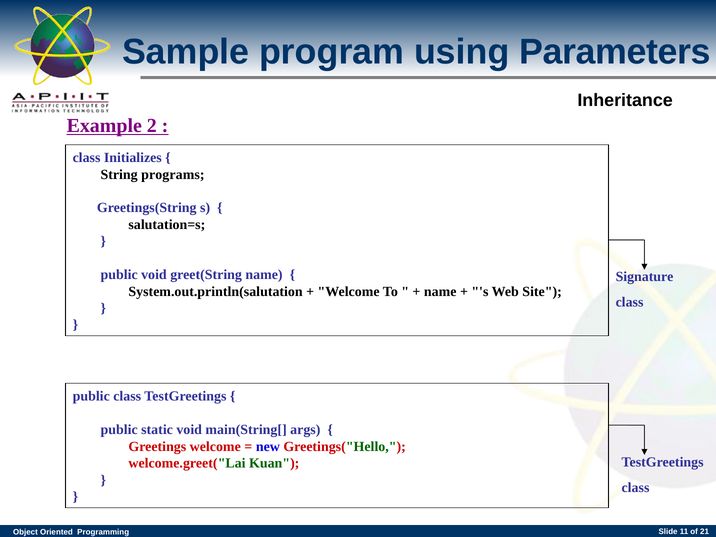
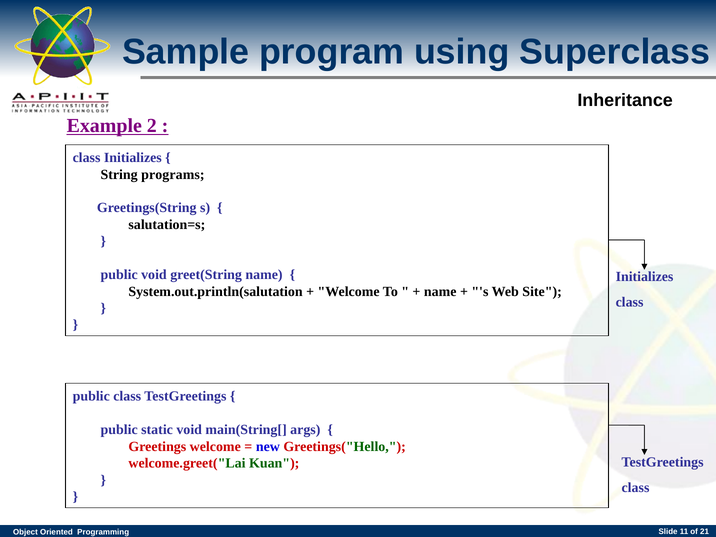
Parameters: Parameters -> Superclass (615, 52)
Signature: Signature -> Initializes (645, 277)
